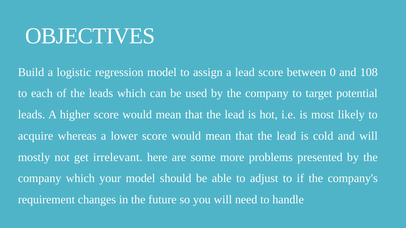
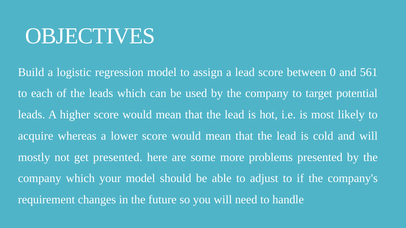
108: 108 -> 561 (369, 72)
get irrelevant: irrelevant -> presented (118, 157)
